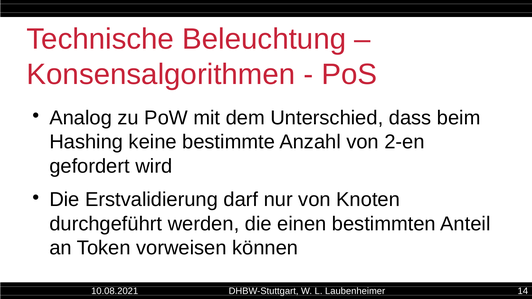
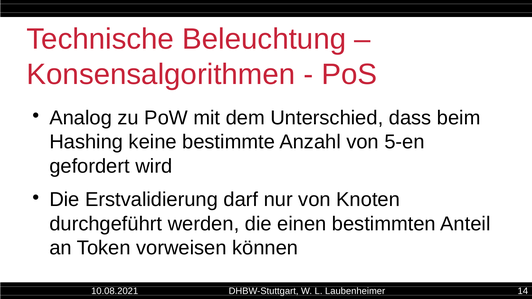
2-en: 2-en -> 5-en (405, 142)
